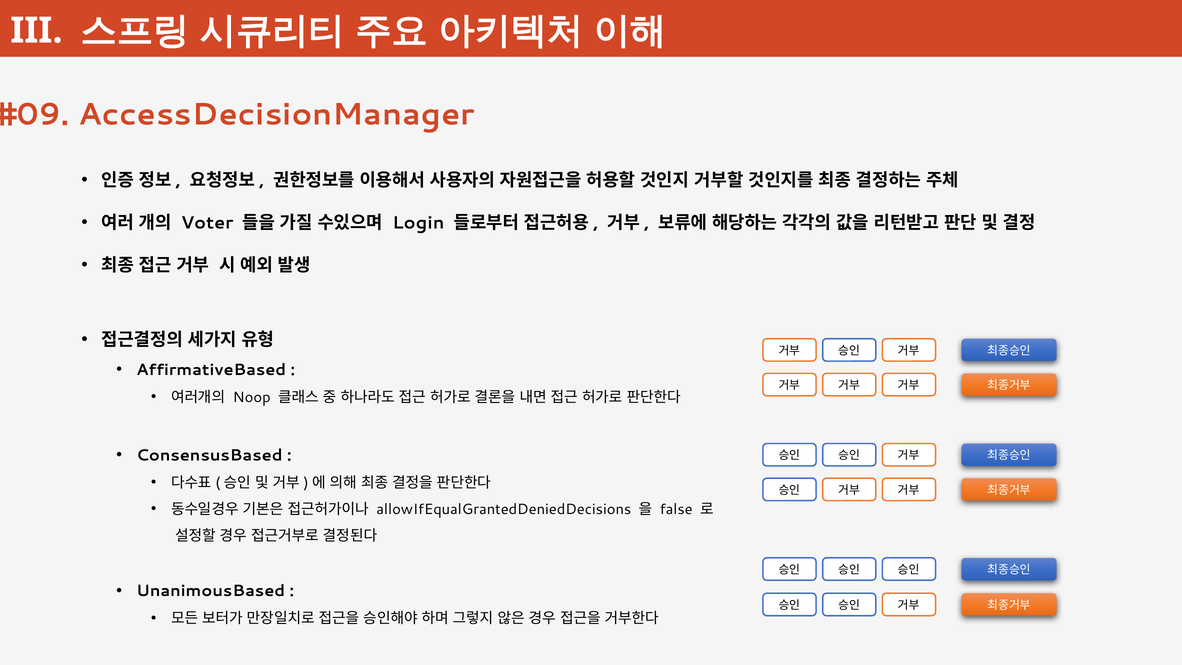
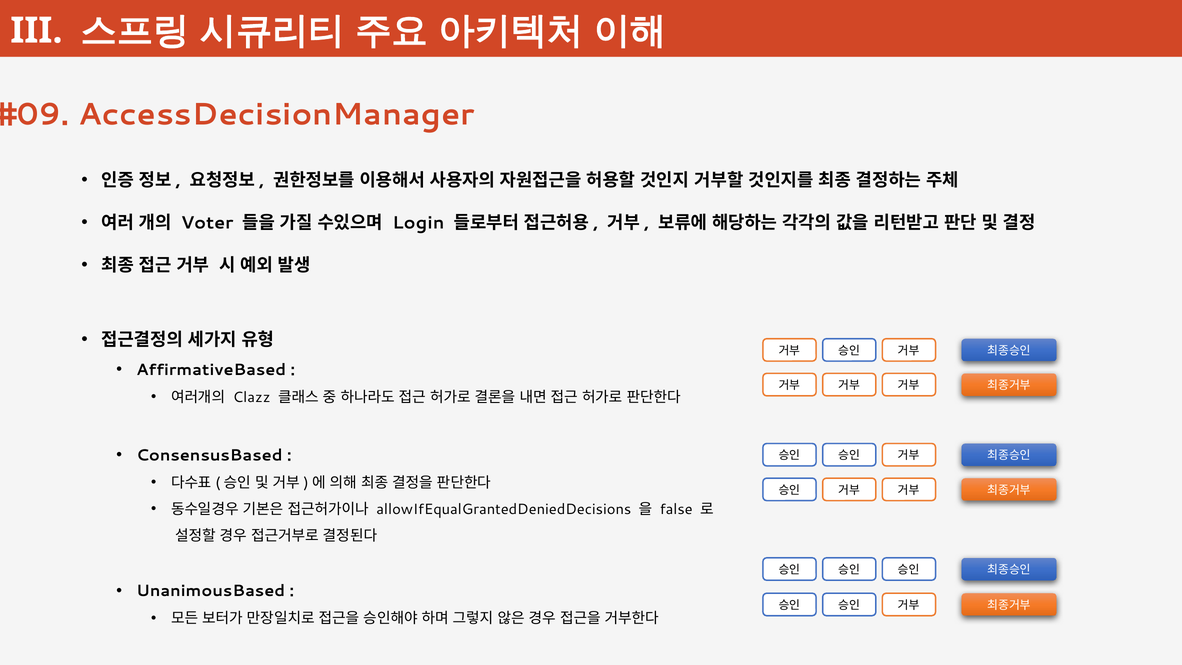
Noop: Noop -> Clazz (252, 397)
